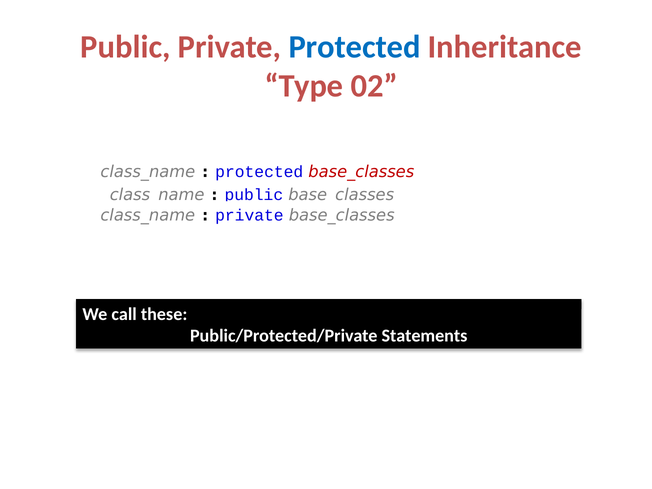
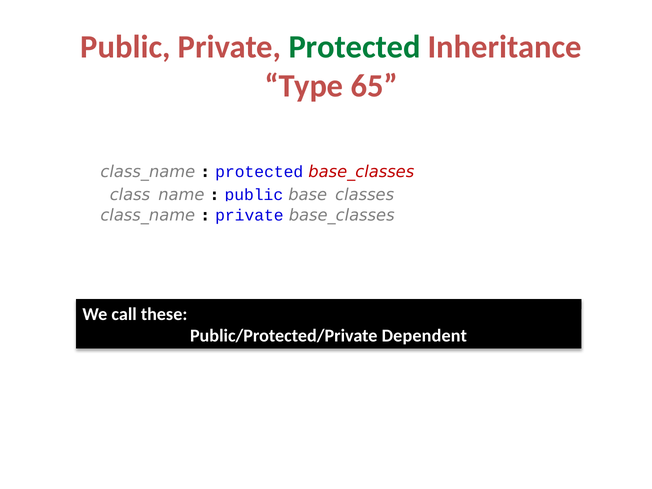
Protected colour: blue -> green (355, 47)
02: 02 -> 65 (374, 86)
Statements: Statements -> Dependent (424, 336)
